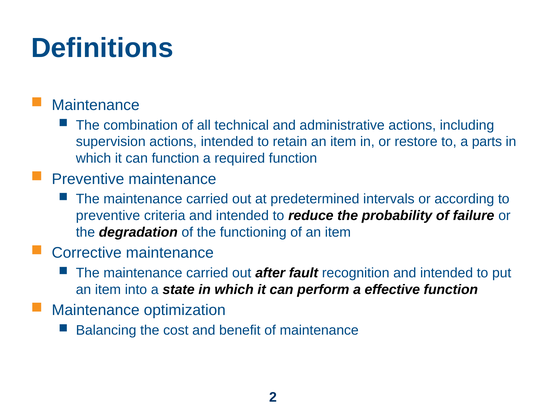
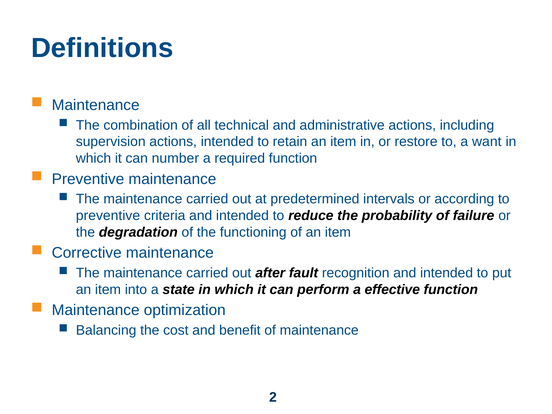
parts: parts -> want (487, 142)
can function: function -> number (175, 158)
